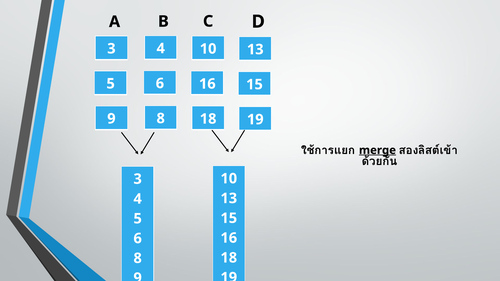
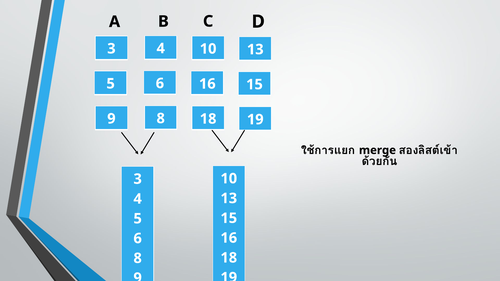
merge underline: present -> none (377, 150)
